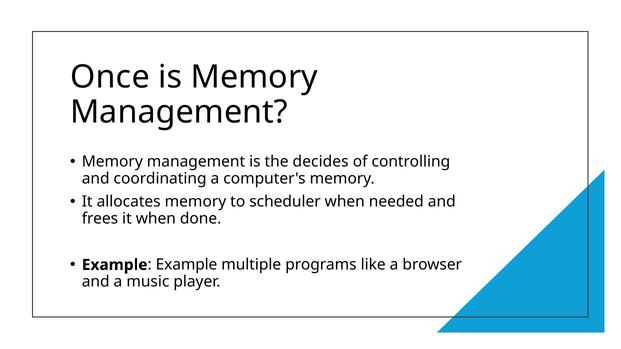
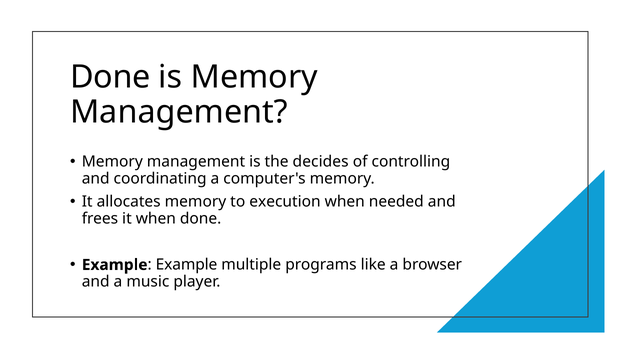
Once: Once -> Done (110, 77)
scheduler: scheduler -> execution (285, 202)
